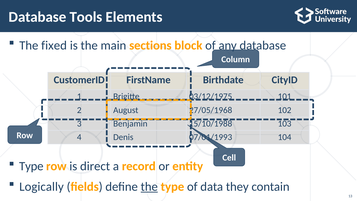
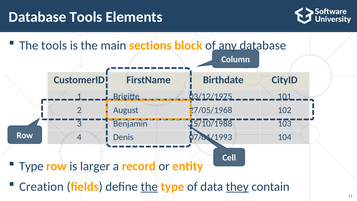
The fixed: fixed -> tools (54, 45)
direct: direct -> larger (95, 166)
Logically: Logically -> Creation (42, 186)
they underline: none -> present (237, 186)
